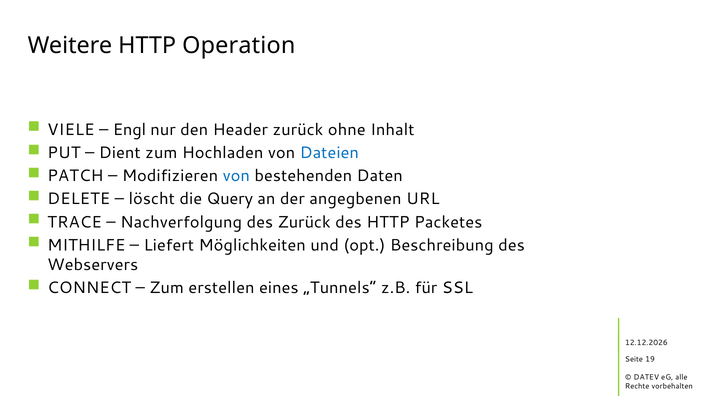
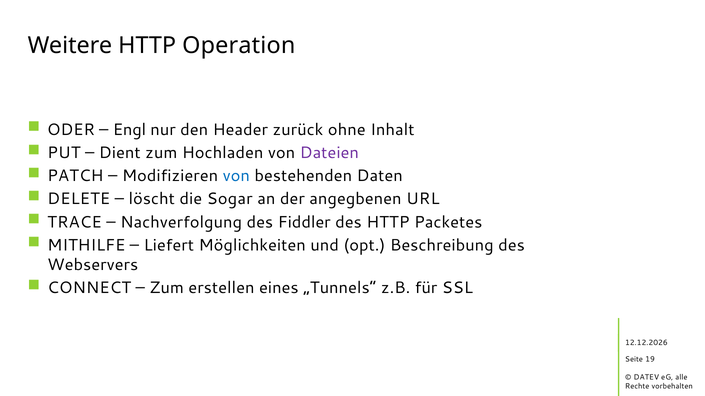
VIELE: VIELE -> ODER (71, 130)
Dateien colour: blue -> purple (329, 153)
Query: Query -> Sogar (230, 199)
des Zurück: Zurück -> Fiddler (304, 222)
